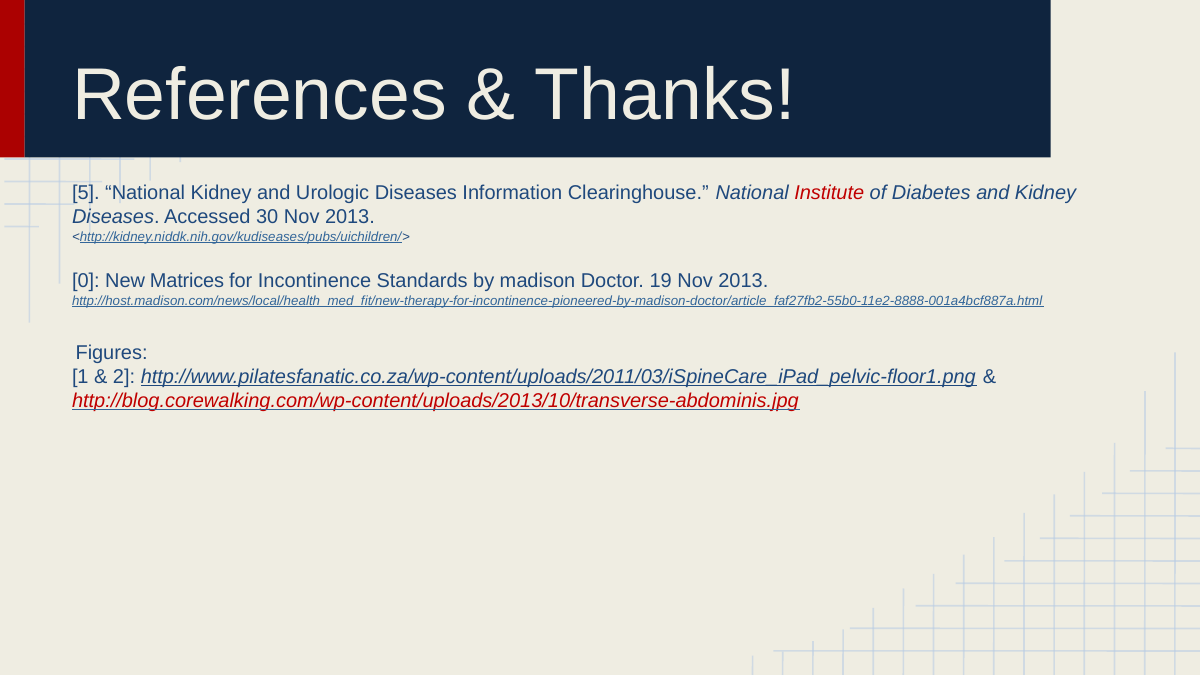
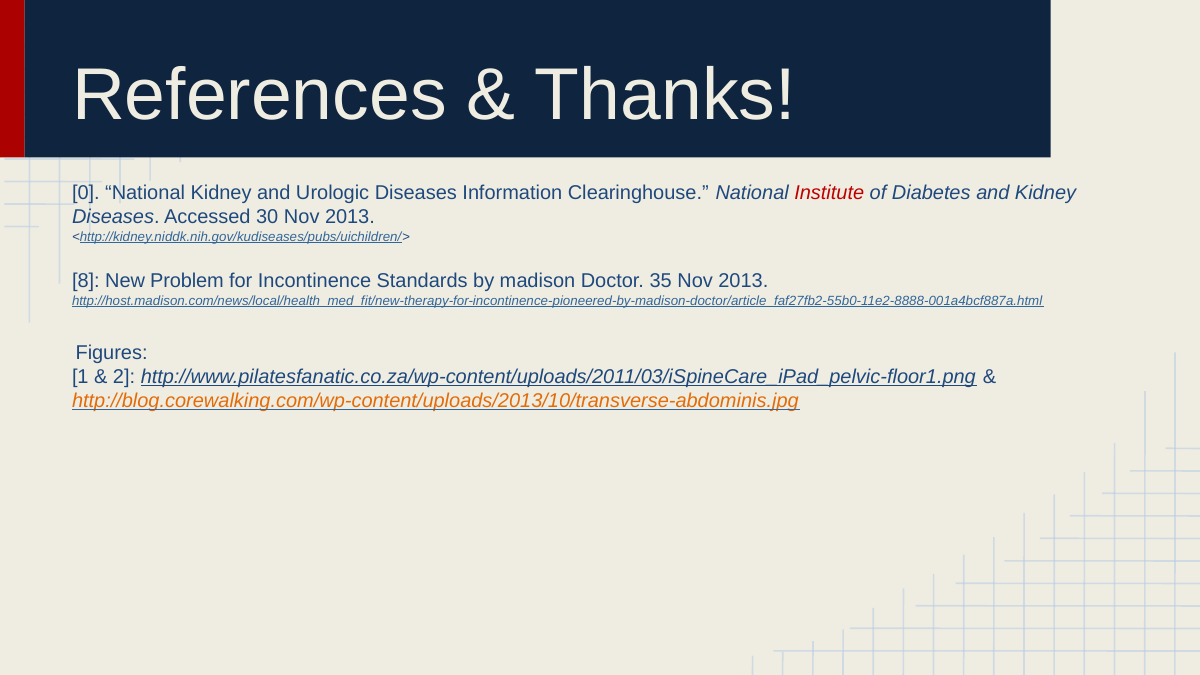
5: 5 -> 0 (86, 193)
0: 0 -> 8 (86, 281)
Matrices: Matrices -> Problem (187, 281)
19: 19 -> 35 (661, 281)
http://blog.corewalking.com/wp-content/uploads/2013/10/transverse-abdominis.jpg colour: red -> orange (435, 401)
